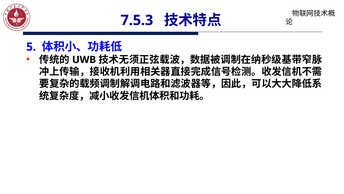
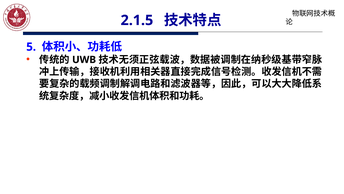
7.5.3: 7.5.3 -> 2.1.5 (137, 20)
